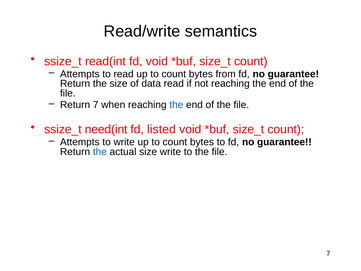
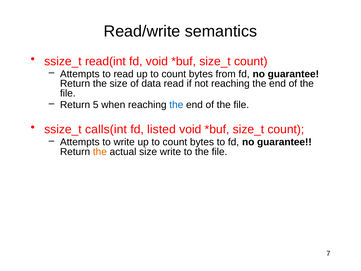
Return 7: 7 -> 5 (96, 105)
need(int: need(int -> calls(int (106, 129)
the colour: blue -> orange (100, 152)
